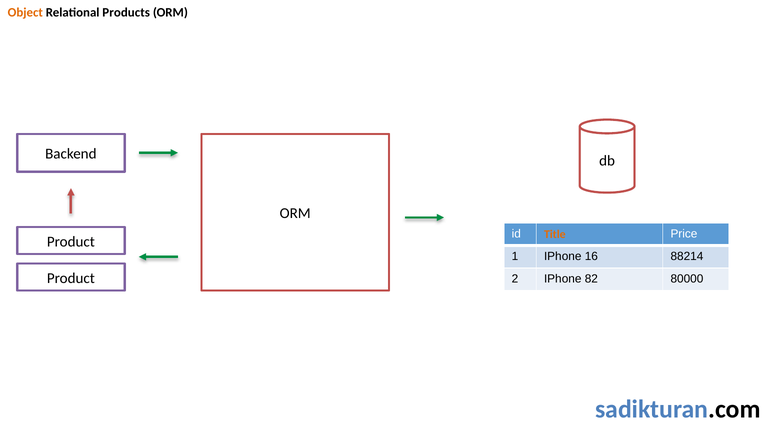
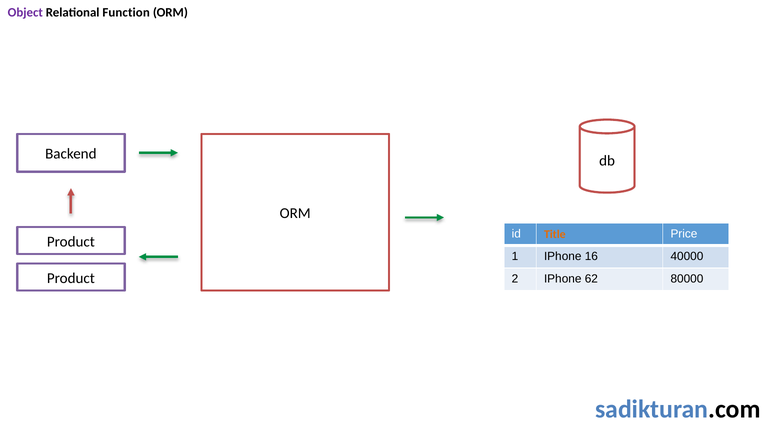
Object colour: orange -> purple (25, 12)
Products: Products -> Function (126, 12)
88214: 88214 -> 40000 (687, 256)
82: 82 -> 62 (591, 279)
